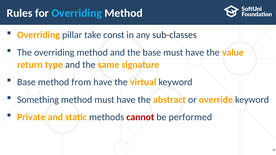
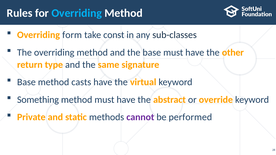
pillar: pillar -> form (72, 35)
value: value -> other (233, 53)
from: from -> casts (81, 82)
cannot colour: red -> purple (140, 117)
